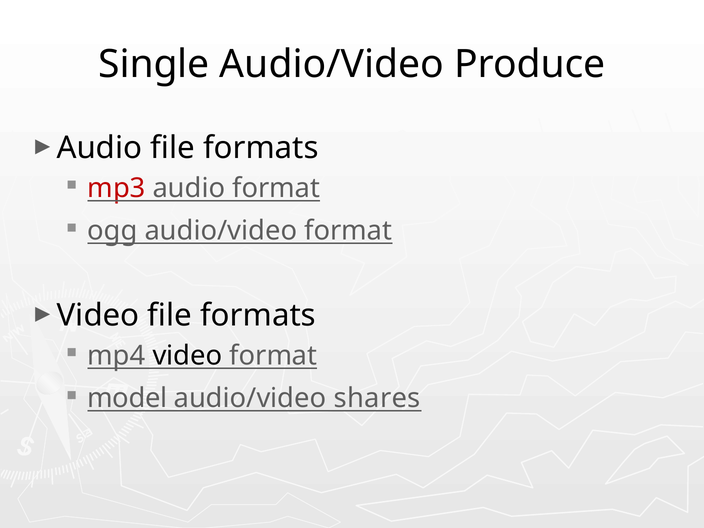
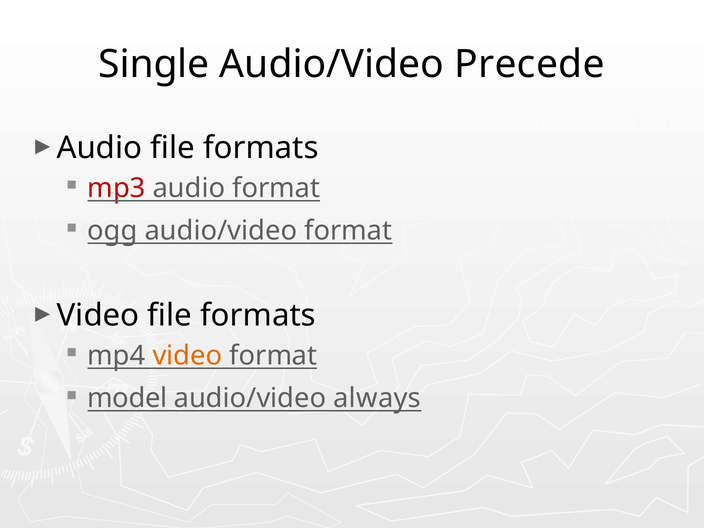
Produce: Produce -> Precede (529, 64)
video colour: black -> orange (187, 356)
shares: shares -> always (377, 398)
